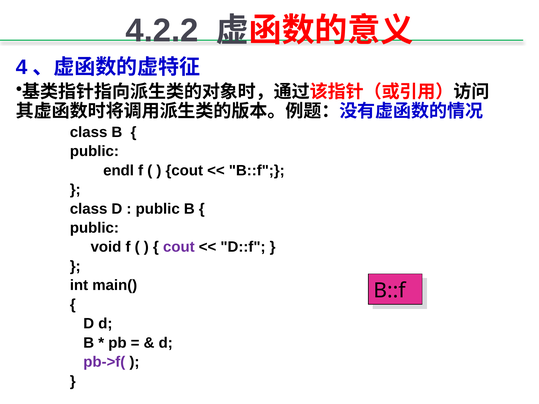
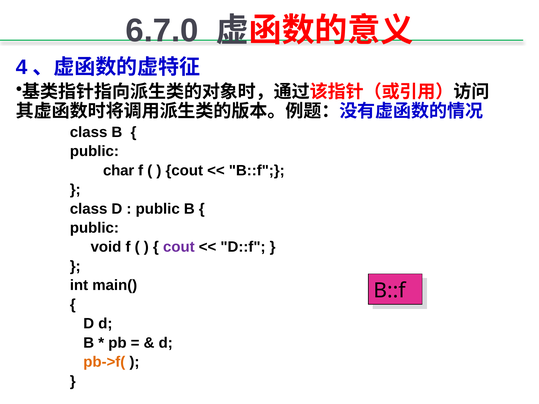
4.2.2: 4.2.2 -> 6.7.0 (162, 31)
endl: endl -> char (119, 171)
pb->f( colour: purple -> orange (104, 362)
